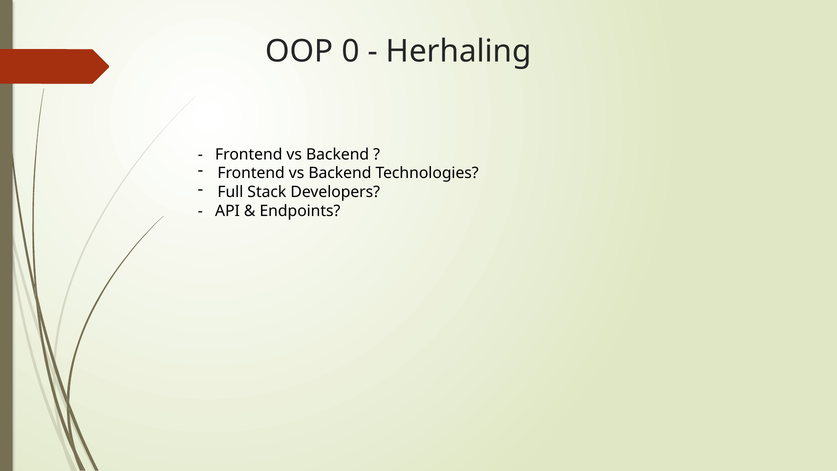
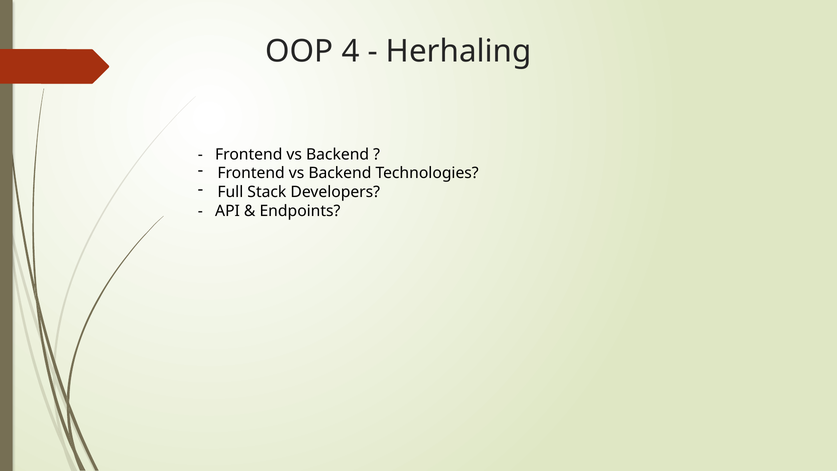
0: 0 -> 4 (350, 51)
